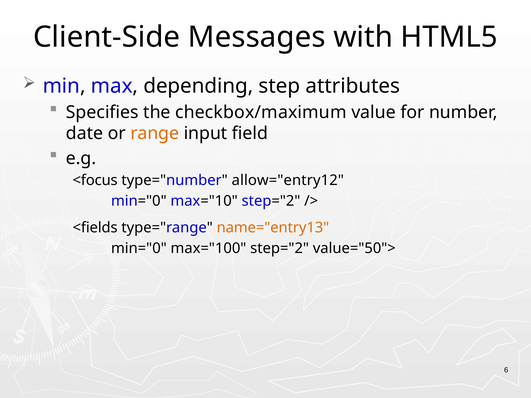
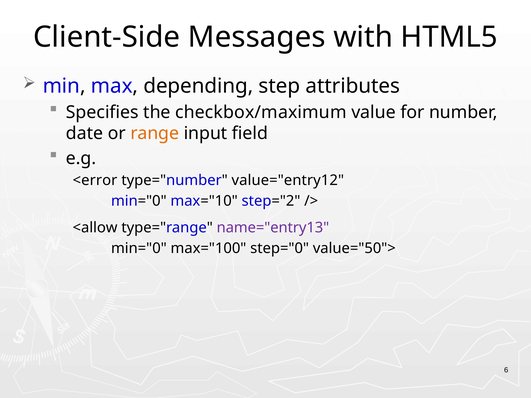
<focus: <focus -> <error (95, 181)
allow="entry12: allow="entry12 -> value="entry12 (288, 181)
<fields: <fields -> <allow (95, 228)
name="entry13 colour: orange -> purple (273, 228)
max="100 step="2: step="2 -> step="0 (280, 248)
